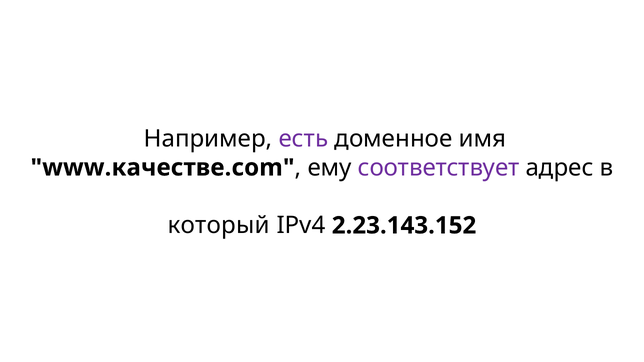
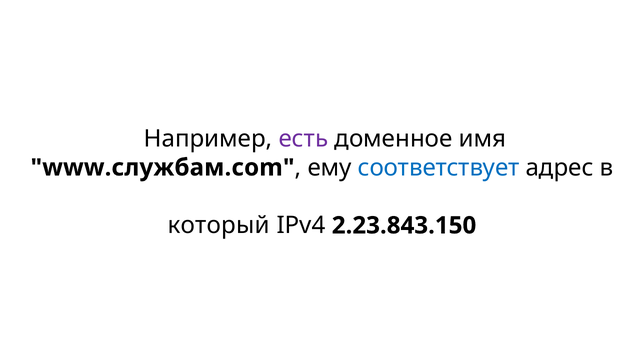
www.качестве.com: www.качестве.com -> www.службам.com (163, 168)
соответствует colour: purple -> blue (439, 168)
2.23.143.152: 2.23.143.152 -> 2.23.843.150 (404, 226)
